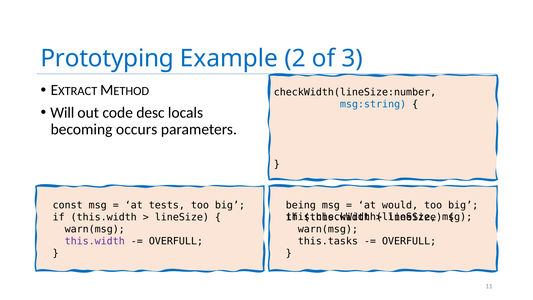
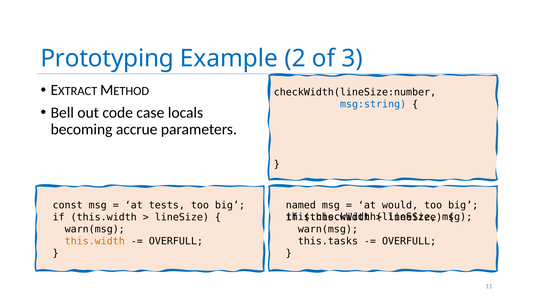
Will: Will -> Bell (62, 112)
desc: desc -> case (150, 112)
occurs: occurs -> accrue (137, 129)
being: being -> named (301, 205)
this.width colour: purple -> orange (95, 241)
